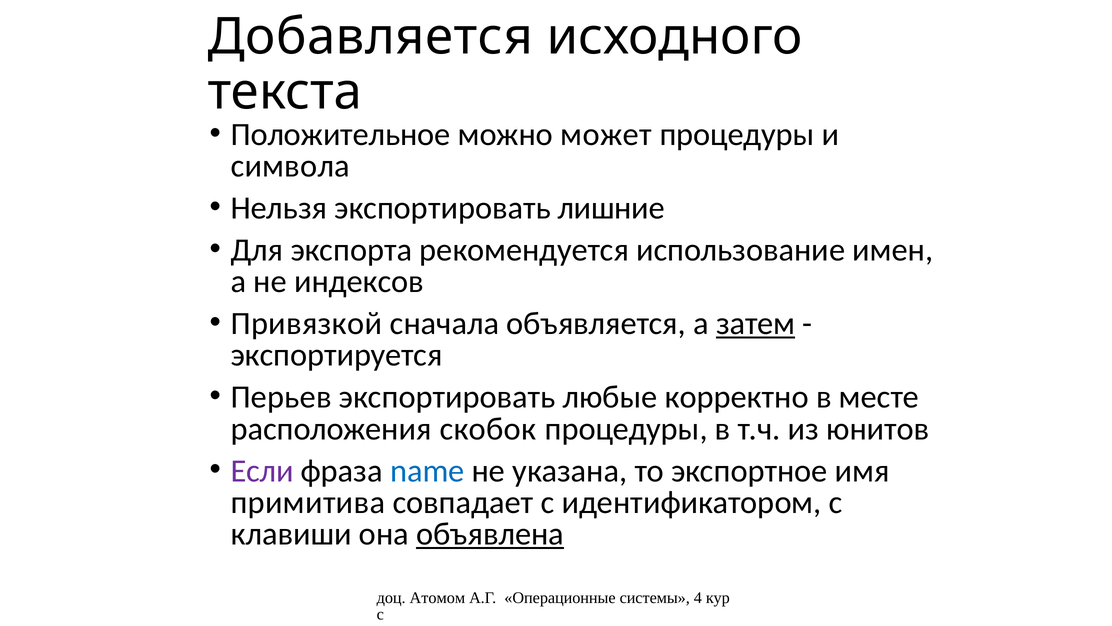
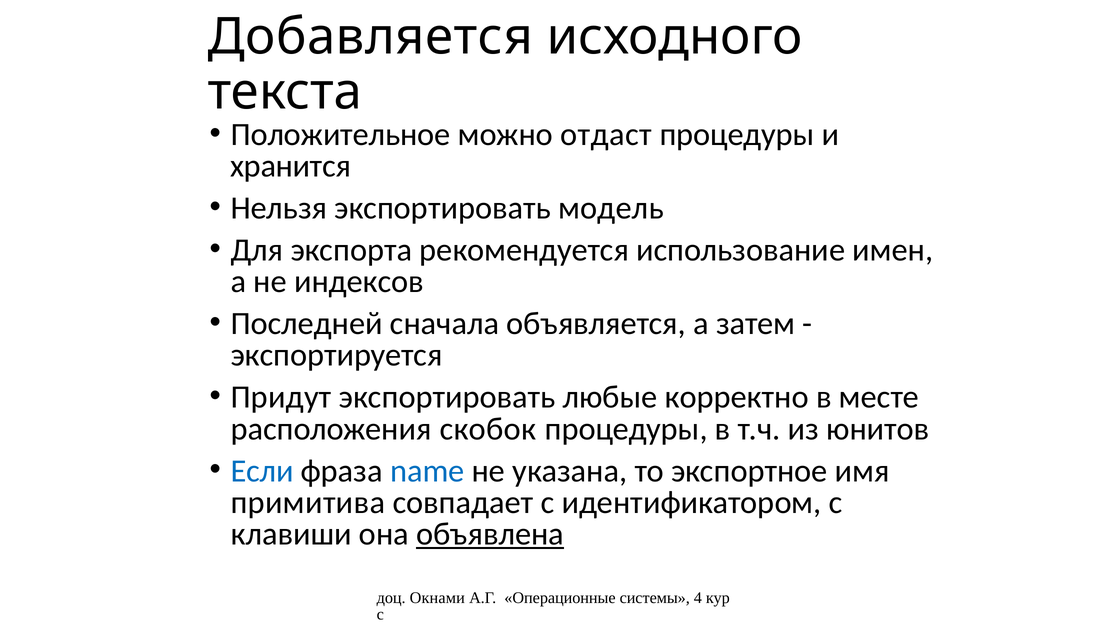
может: может -> отдаст (606, 134)
символа: символа -> хранится (291, 166)
лишние: лишние -> модель (611, 208)
Привязкой: Привязкой -> Последней (307, 323)
затем underline: present -> none (756, 323)
Перьев: Перьев -> Придут (281, 397)
Если colour: purple -> blue (262, 470)
Атомом: Атомом -> Окнами (437, 597)
